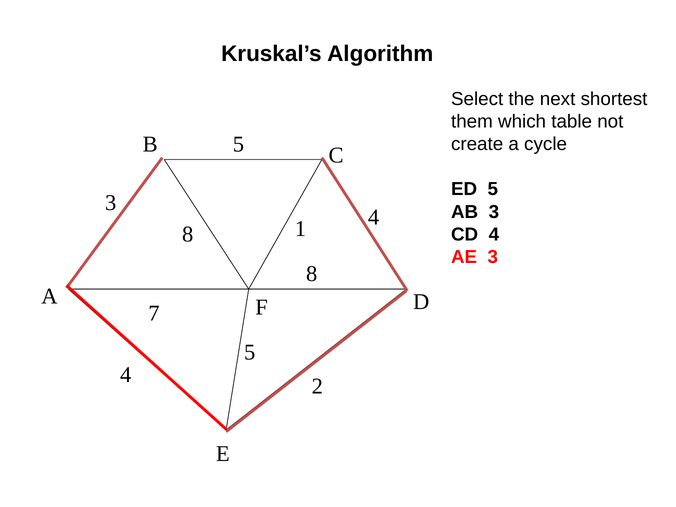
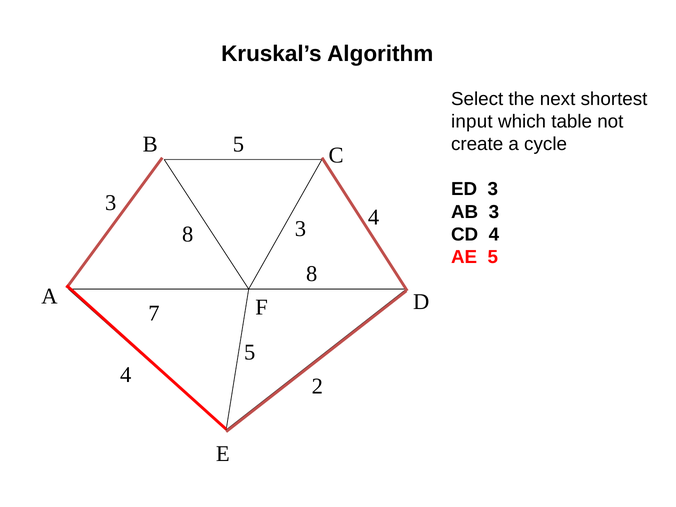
them: them -> input (472, 122)
ED 5: 5 -> 3 (493, 189)
8 1: 1 -> 3 (300, 229)
AE 3: 3 -> 5 (493, 257)
